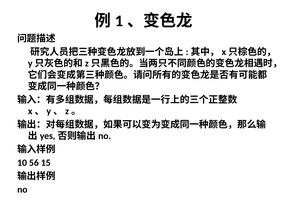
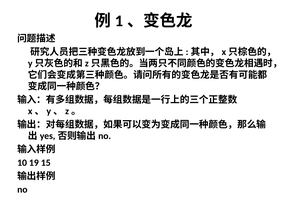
56: 56 -> 19 (34, 163)
